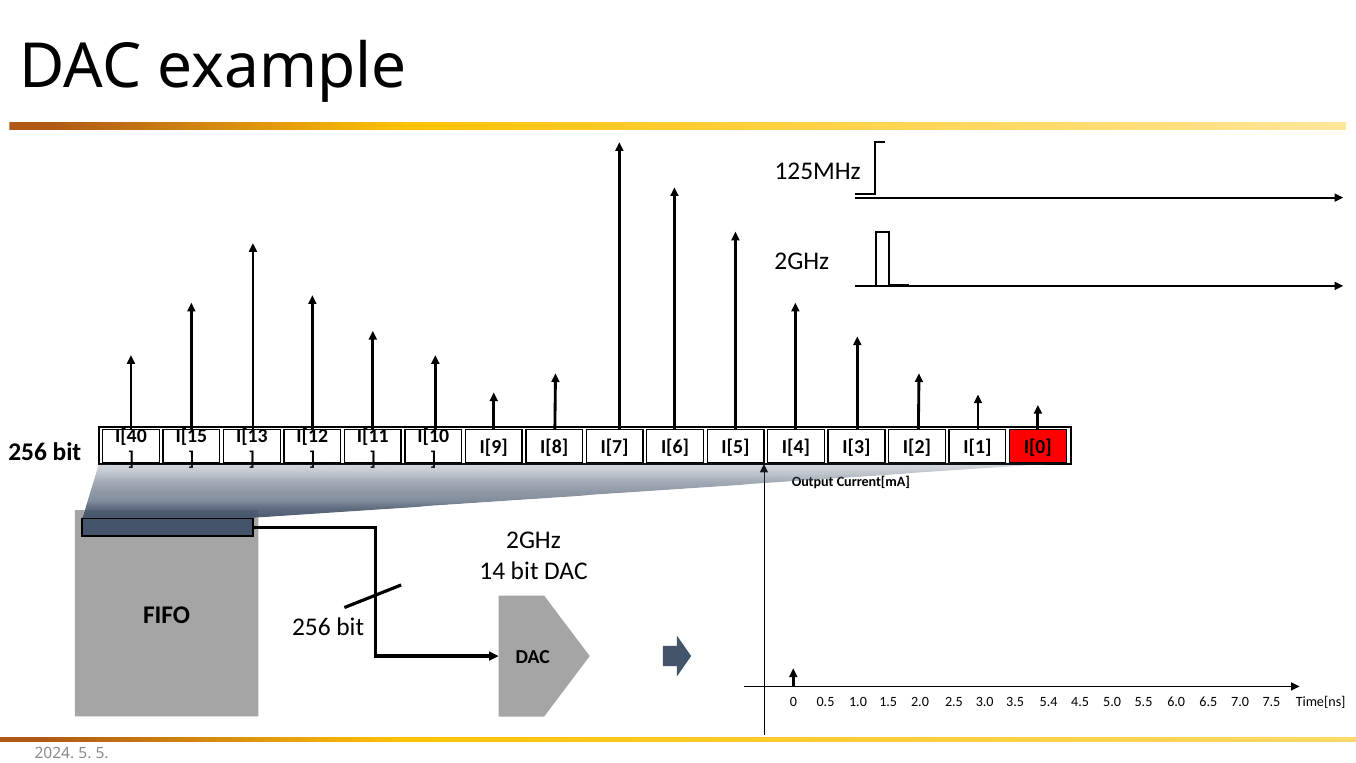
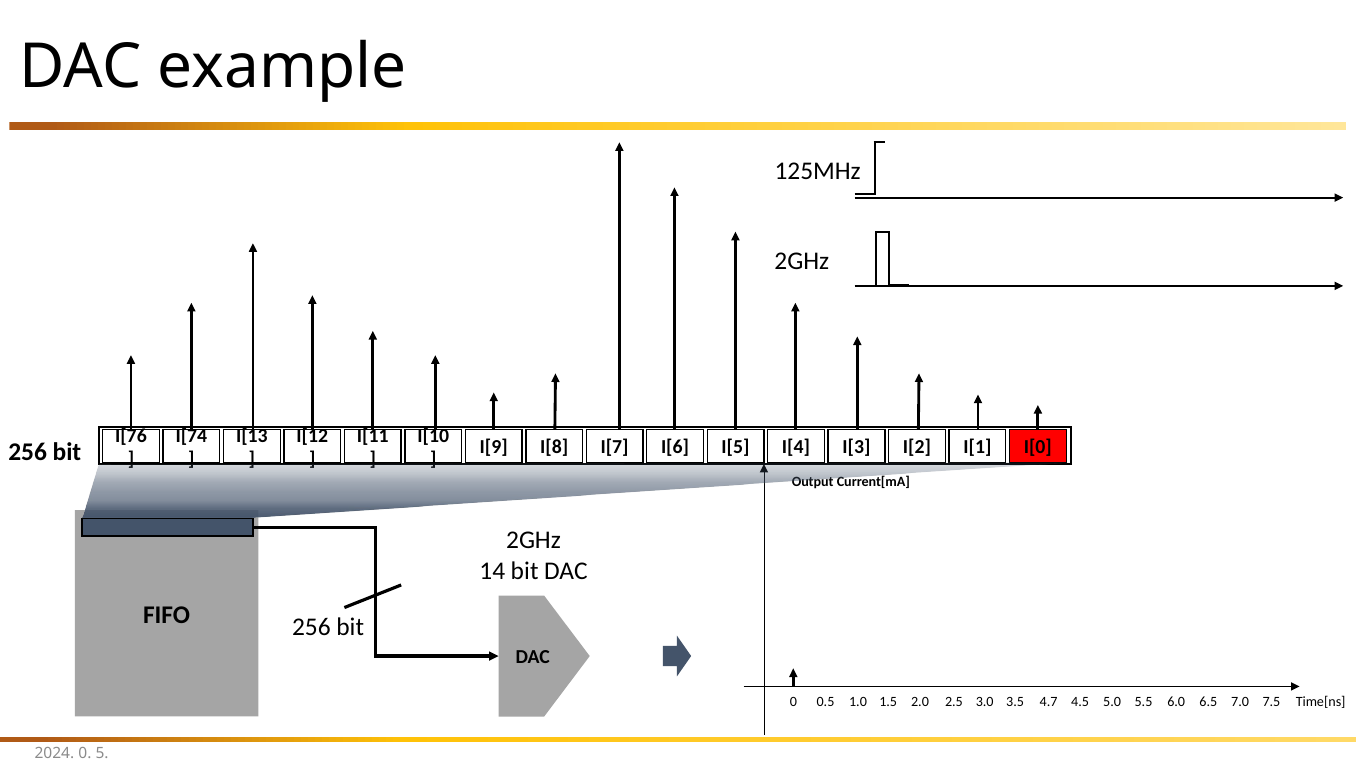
I[40: I[40 -> I[76 (131, 435)
I[15: I[15 -> I[74 (191, 435)
5.4: 5.4 -> 4.7 (1049, 702)
2024 5: 5 -> 0 (85, 753)
